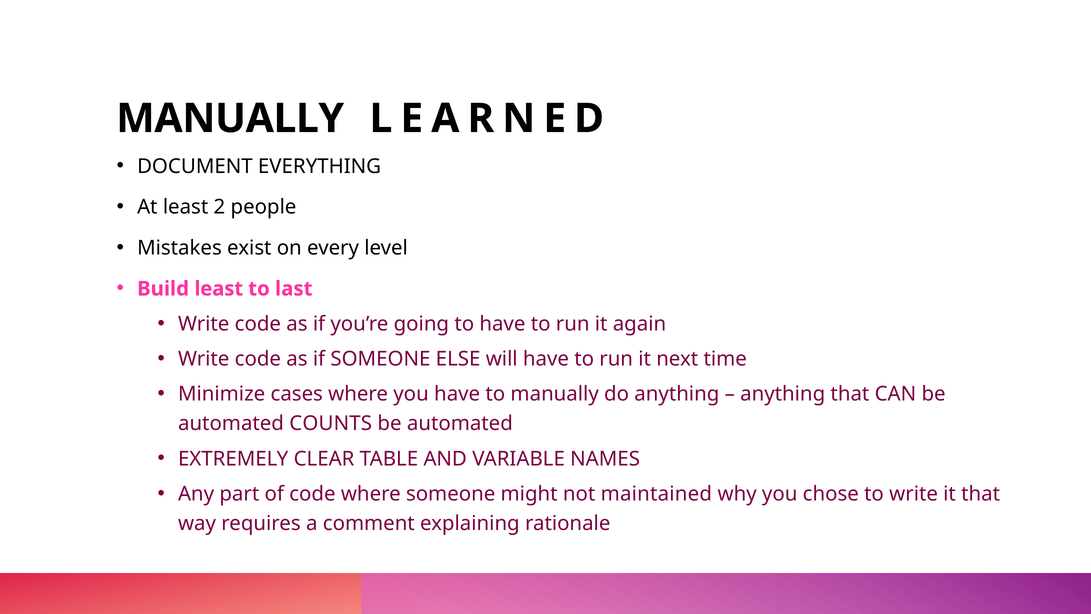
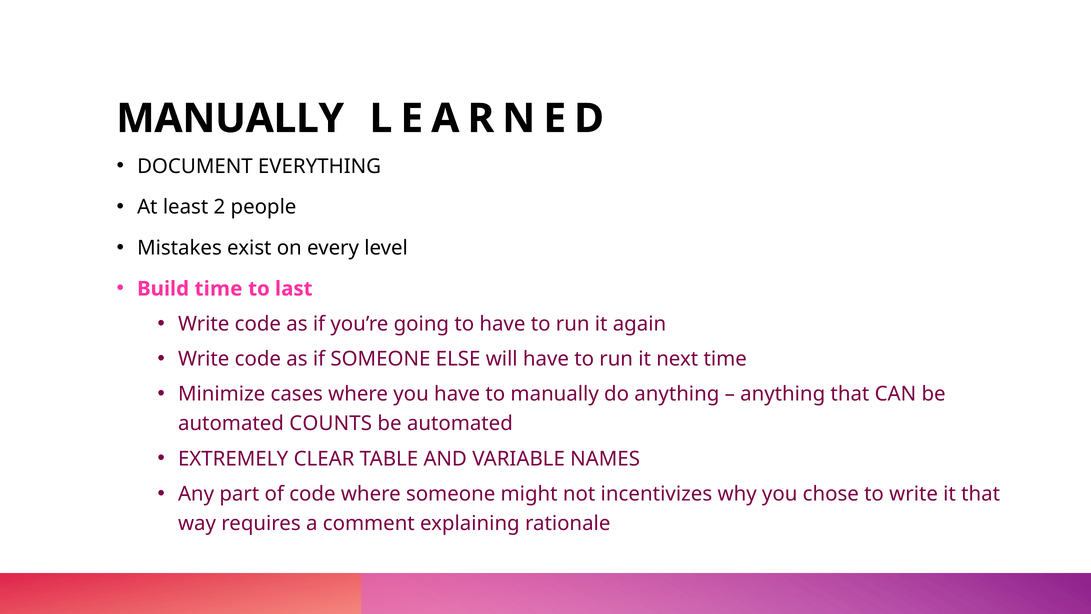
Build least: least -> time (218, 289)
maintained: maintained -> incentivizes (656, 494)
